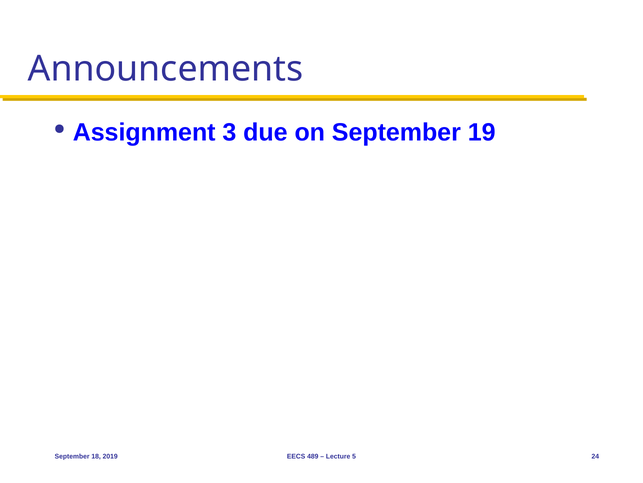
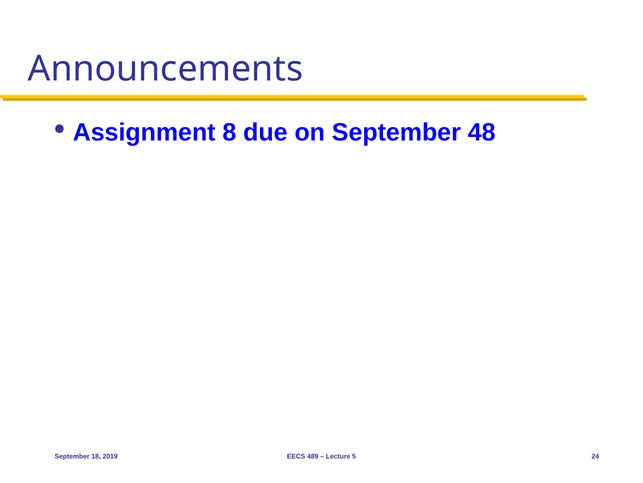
3: 3 -> 8 (229, 133)
19: 19 -> 48 (482, 133)
